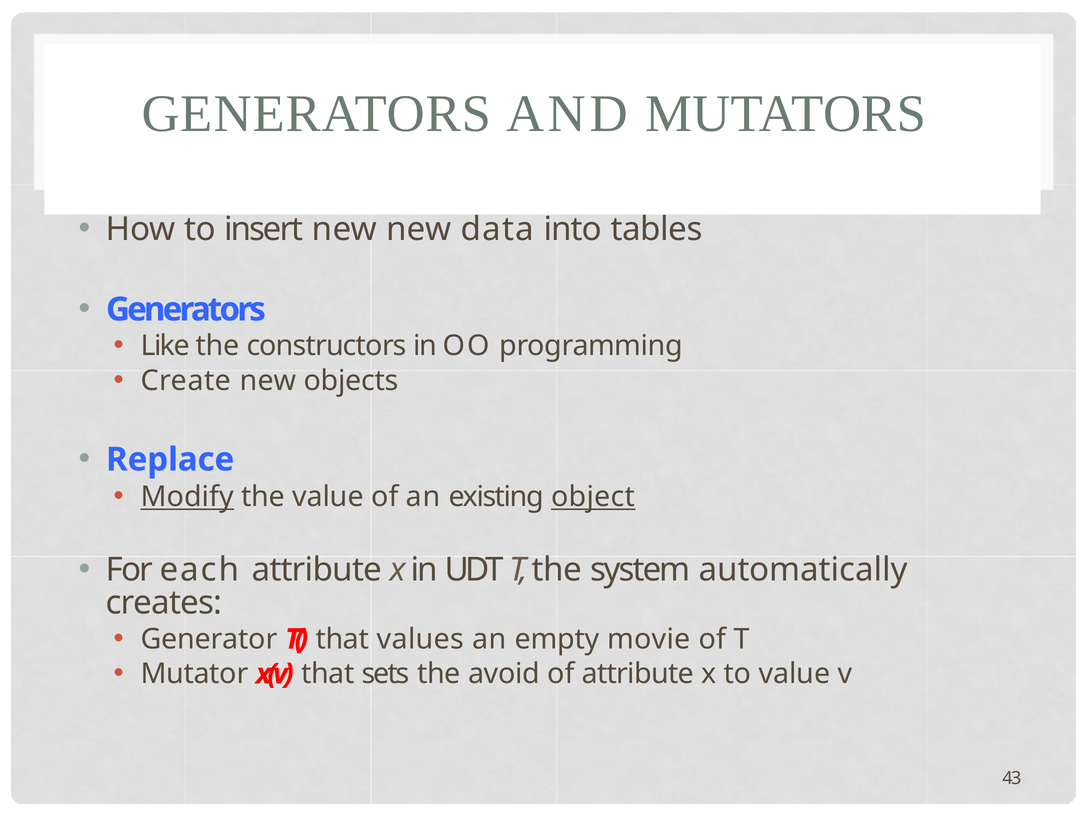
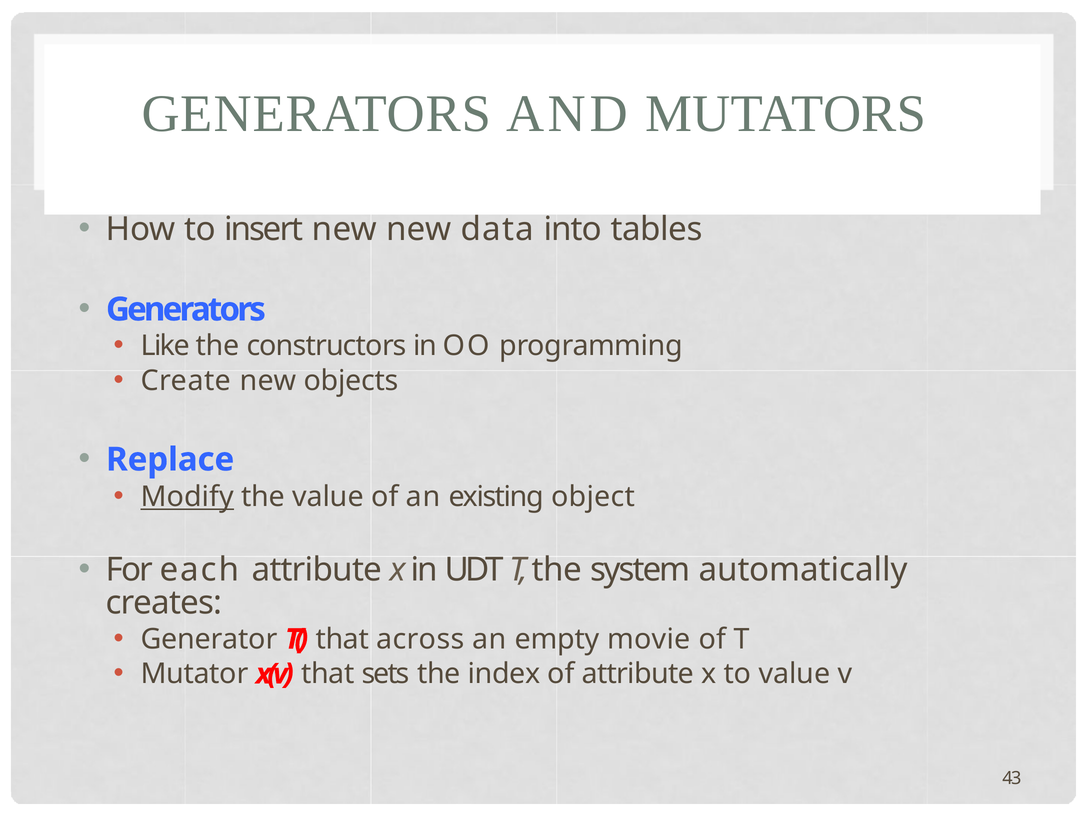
object underline: present -> none (593, 497)
values: values -> across (420, 639)
avoid: avoid -> index (504, 674)
